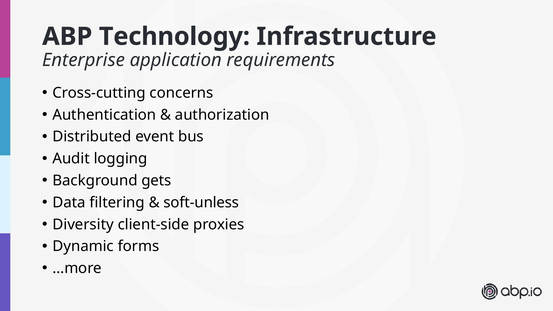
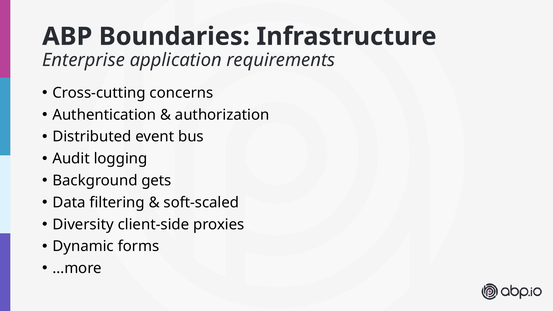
Technology: Technology -> Boundaries (174, 37)
soft-unless: soft-unless -> soft-scaled (201, 203)
